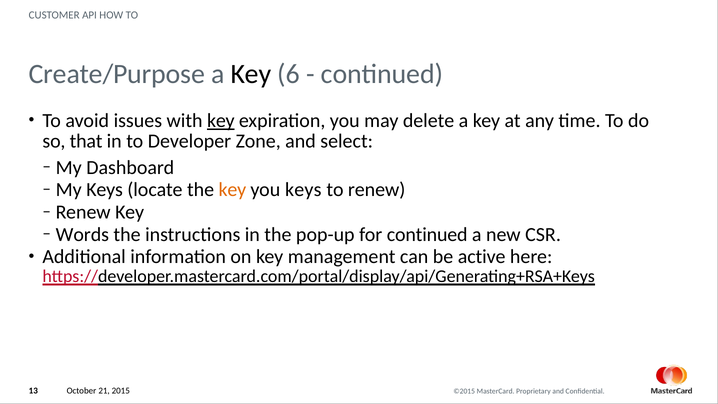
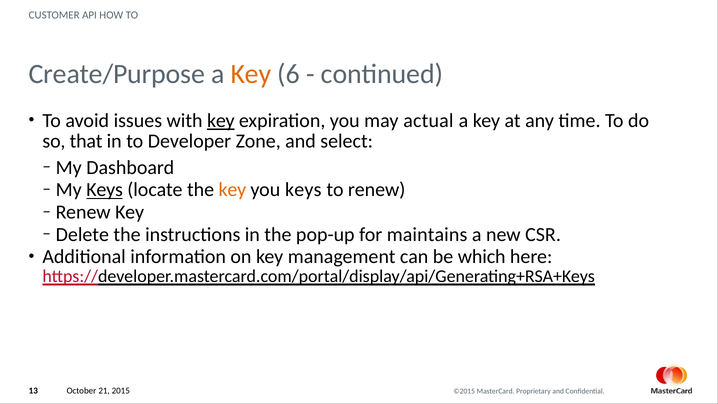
Key colour: black -> orange (251, 74)
delete: delete -> actual (428, 121)
Keys underline: none -> present (105, 190)
Words: Words -> Delete (82, 234)
for continued: continued -> maintains (427, 234)
active: active -> which (482, 257)
